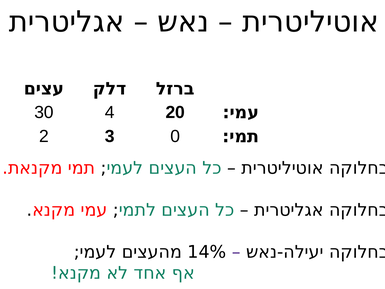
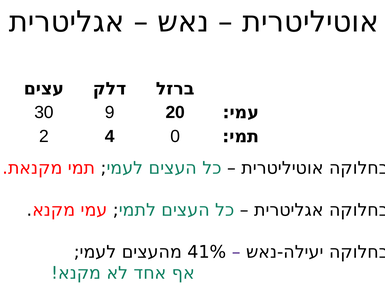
4: 4 -> 9 (110, 112)
3: 3 -> 4 (110, 136)
14%: 14% -> 41% (207, 252)
